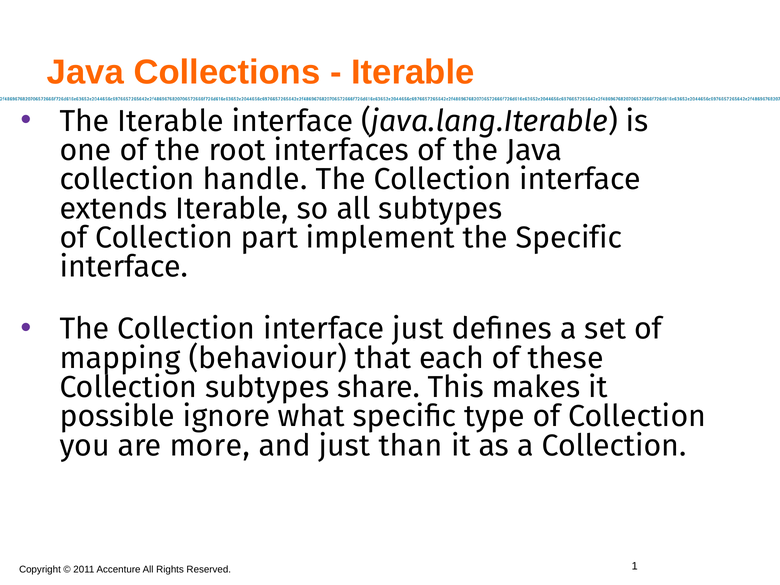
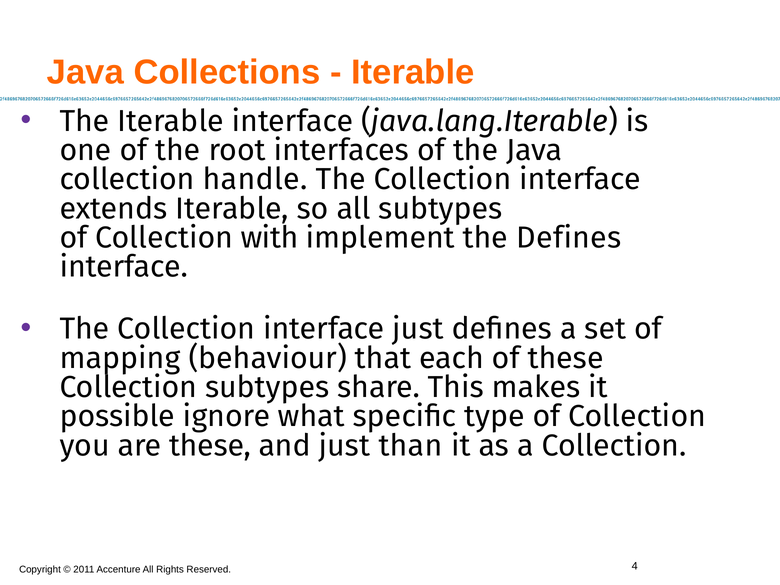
part: part -> with (270, 238)
the Specific: Specific -> Defines (569, 238)
are more: more -> these (210, 446)
1: 1 -> 4 (635, 566)
